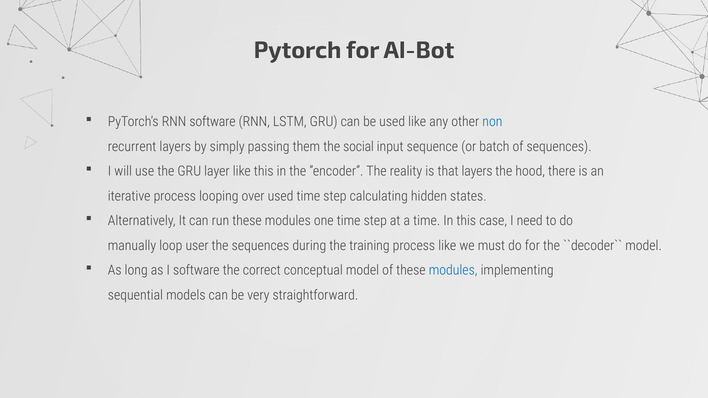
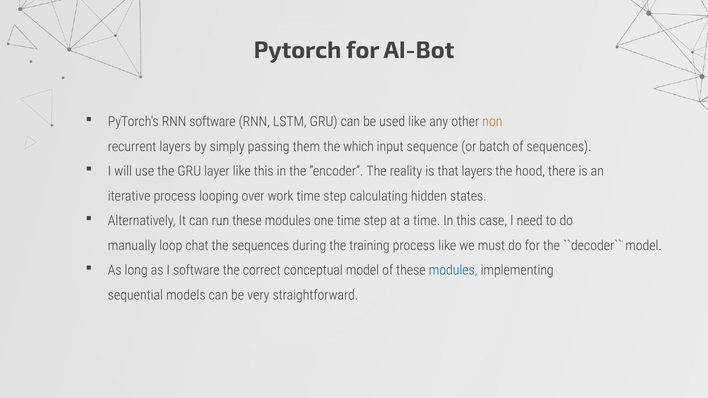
non colour: blue -> orange (492, 122)
social: social -> which (359, 147)
over used: used -> work (281, 196)
user: user -> chat (197, 246)
